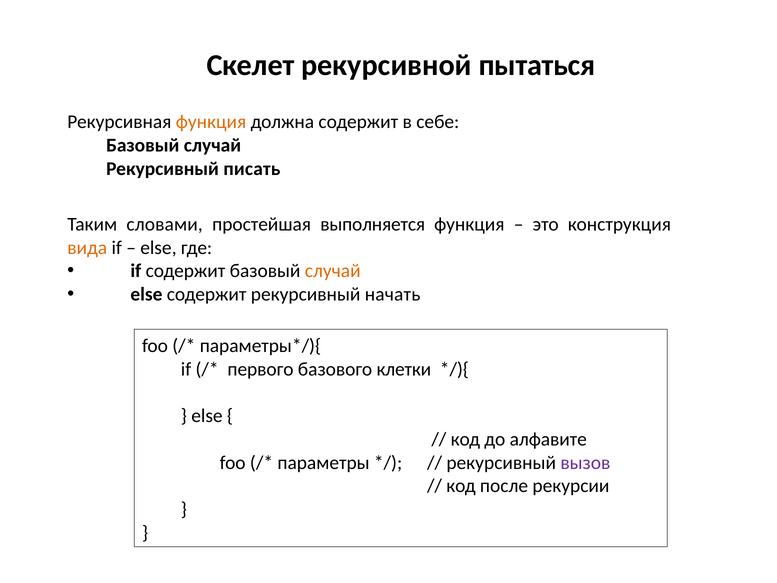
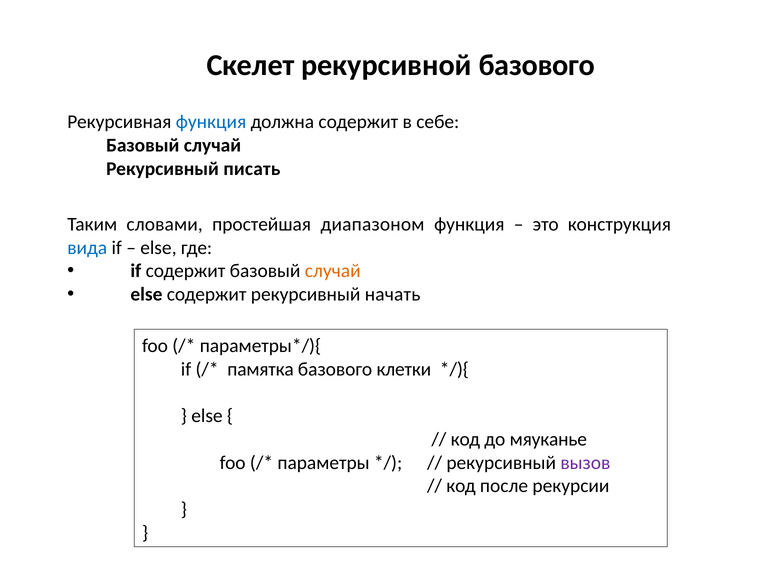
рекурсивной пытаться: пытаться -> базового (537, 65)
функция colour: orange -> blue (211, 122)
выполняется: выполняется -> диапазоном (373, 224)
вида colour: orange -> blue (87, 247)
первого: первого -> памятка (261, 369)
алфавите: алфавите -> мяуканье (548, 439)
